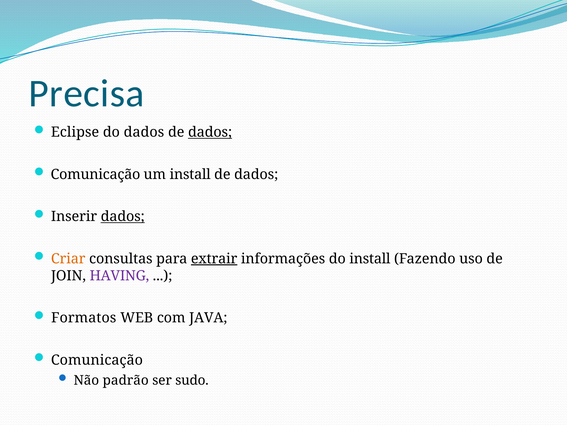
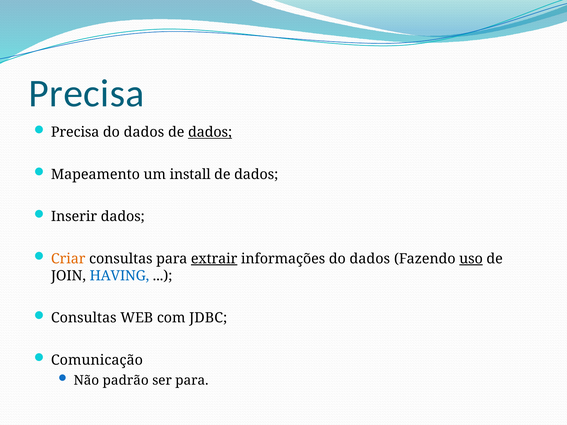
Eclipse: Eclipse -> Precisa (75, 132)
Comunicação: Comunicação -> Mapeamento (95, 174)
dados underline: present -> none (123, 217)
informações do install: install -> dados (370, 259)
uso underline: none -> present (471, 259)
HAVING colour: purple -> blue (119, 276)
Formatos: Formatos -> Consultas (84, 318)
JAVA: JAVA -> JDBC (208, 318)
ser sudo: sudo -> para (192, 381)
